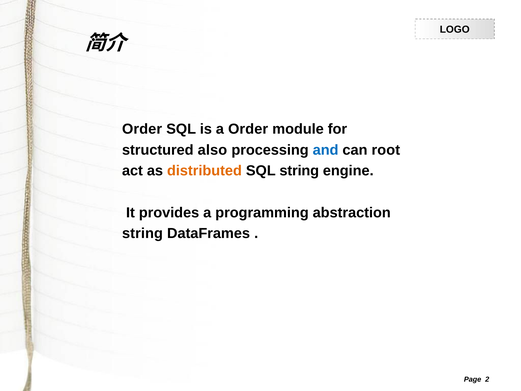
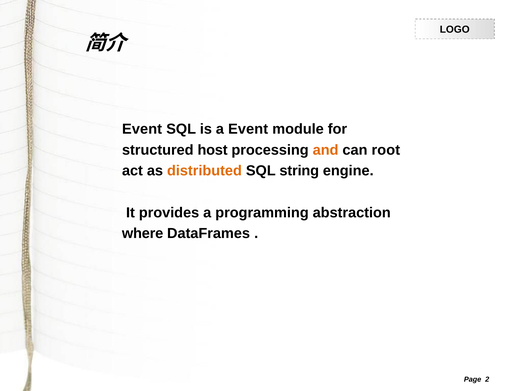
Order: Order -> Event (142, 129)
a Order: Order -> Event (248, 129)
also: also -> host (213, 150)
and colour: blue -> orange (326, 150)
string: string -> where (143, 233)
